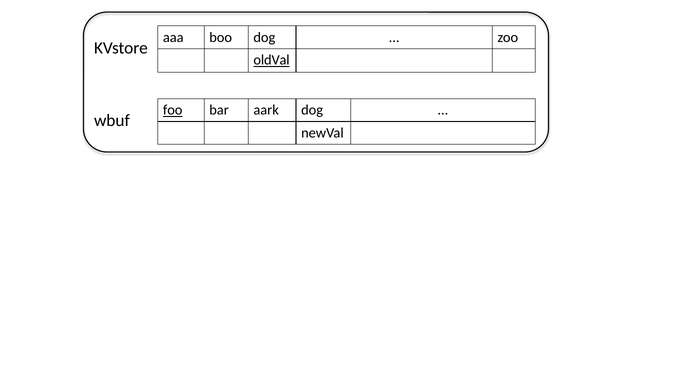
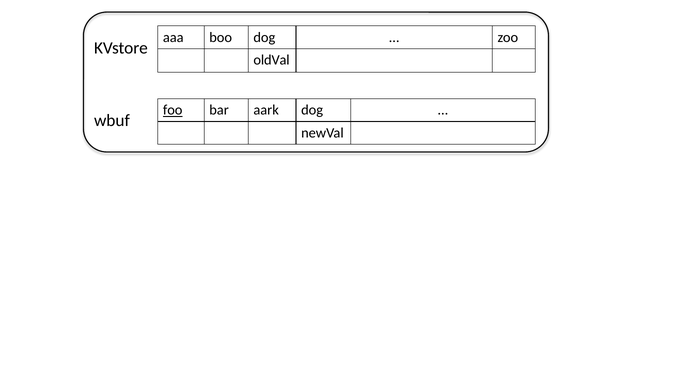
oldVal underline: present -> none (272, 60)
